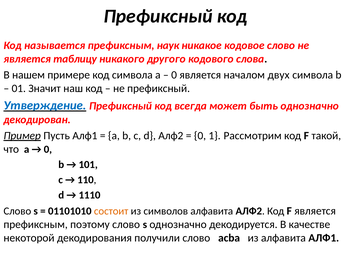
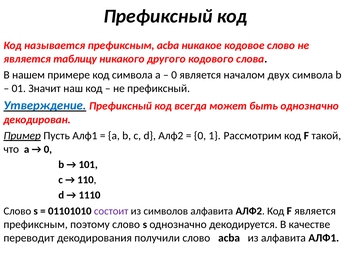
префиксным наук: наук -> acba (168, 45)
состоит colour: orange -> purple (111, 211)
некоторой: некоторой -> переводит (29, 238)
